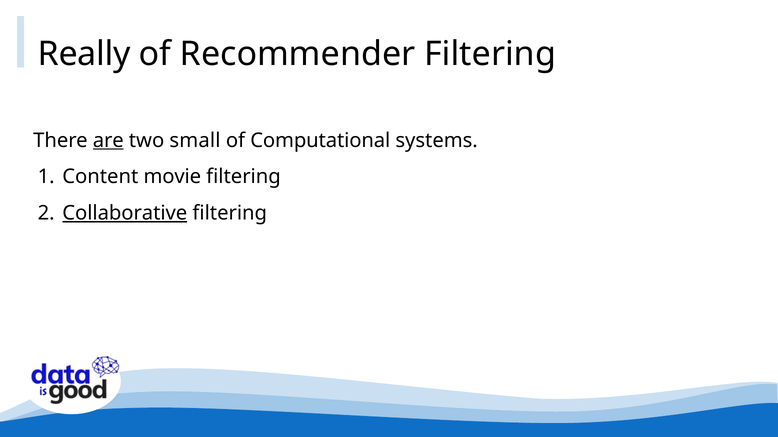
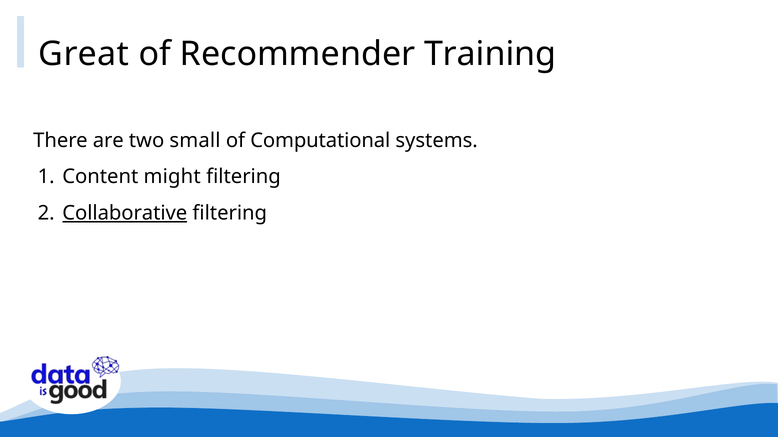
Really: Really -> Great (84, 54)
Recommender Filtering: Filtering -> Training (490, 54)
are underline: present -> none (108, 141)
movie: movie -> might (172, 177)
